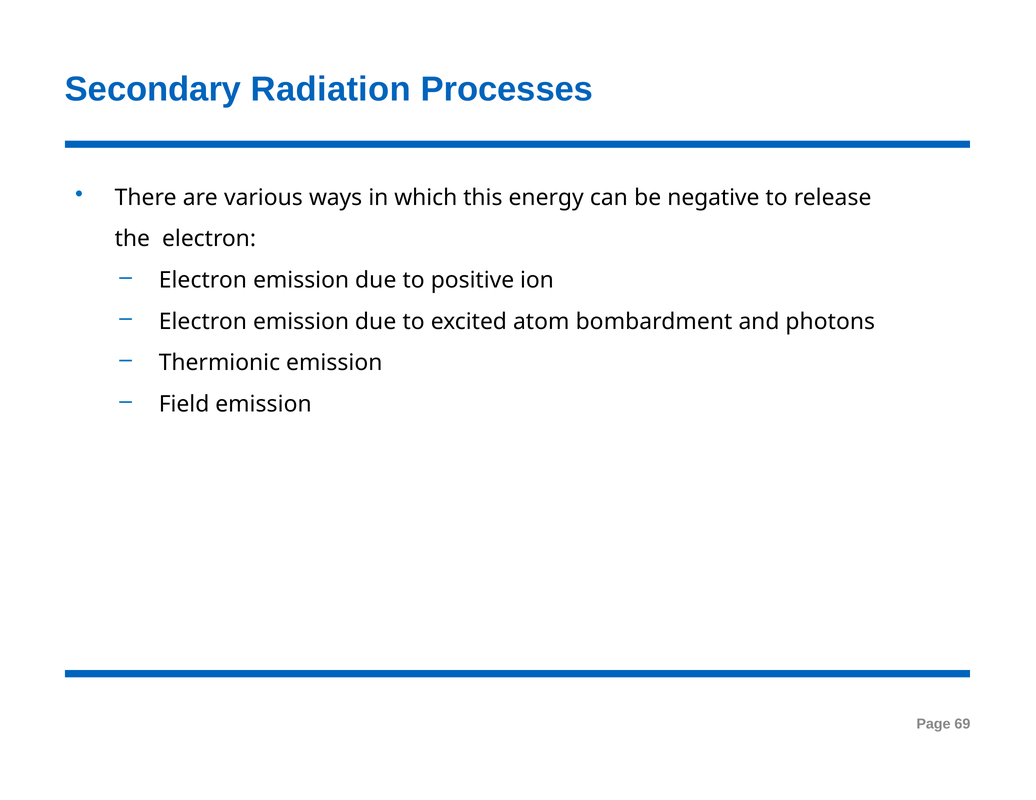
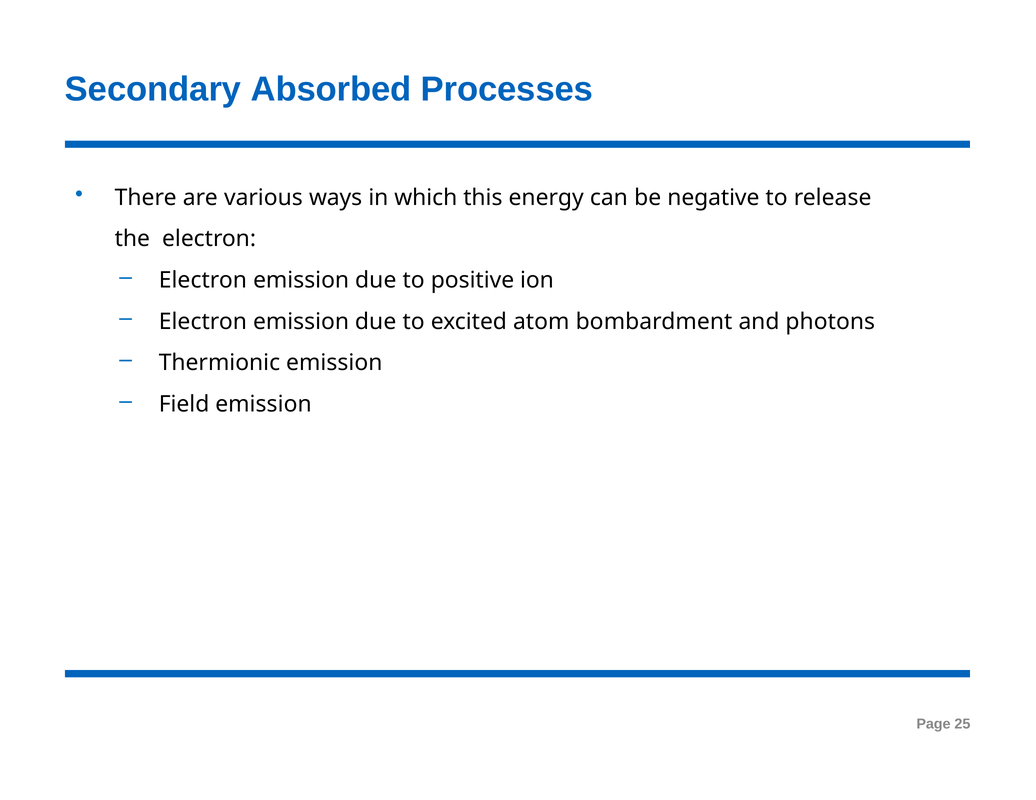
Radiation: Radiation -> Absorbed (331, 89)
69: 69 -> 25 (962, 724)
